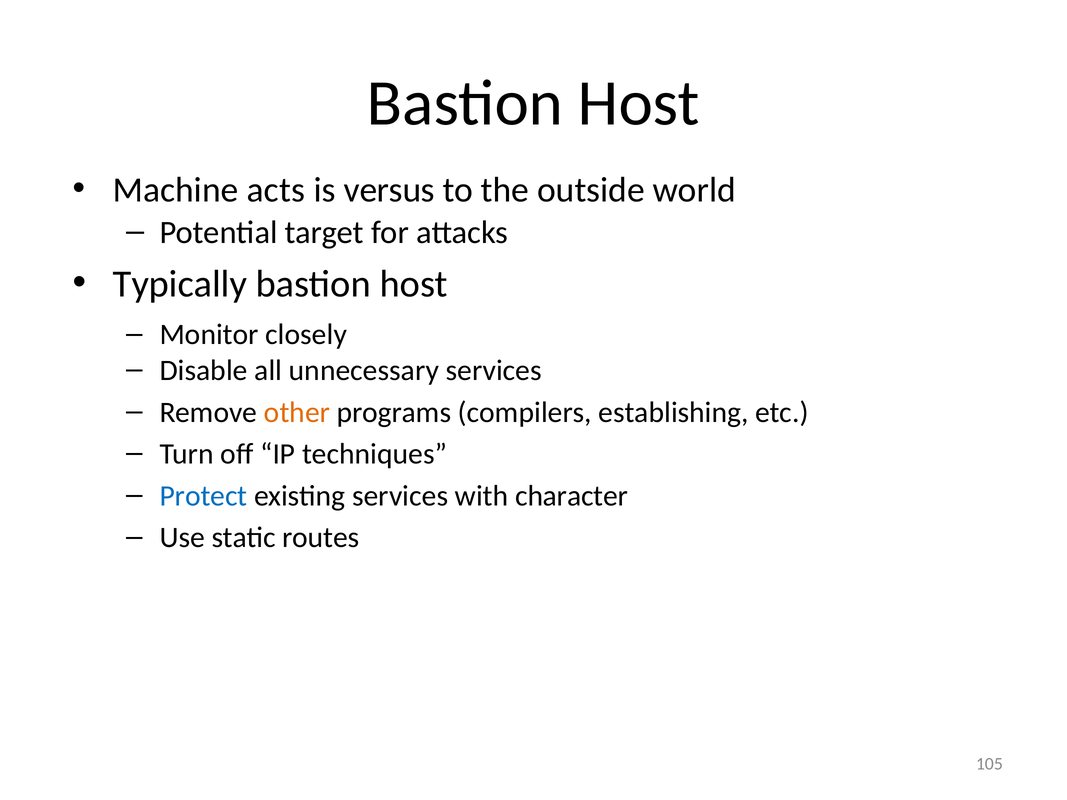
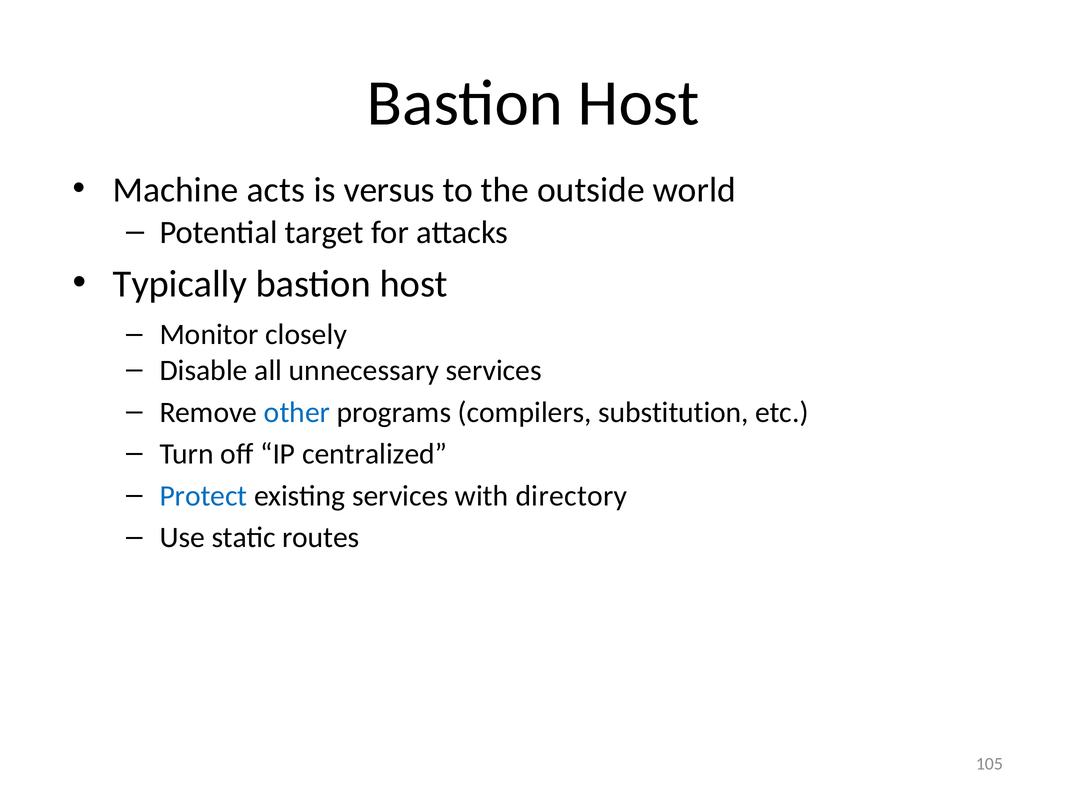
other colour: orange -> blue (297, 412)
establishing: establishing -> substitution (673, 412)
techniques: techniques -> centralized (375, 454)
character: character -> directory (571, 496)
